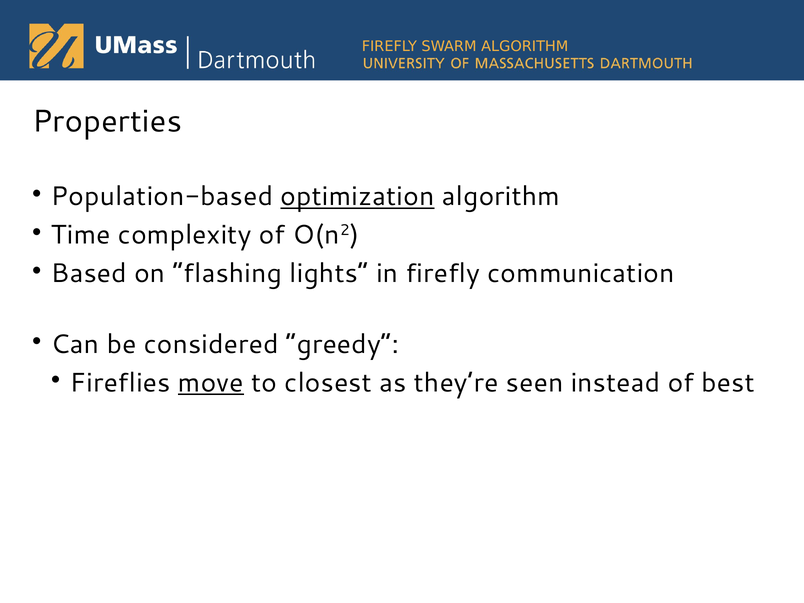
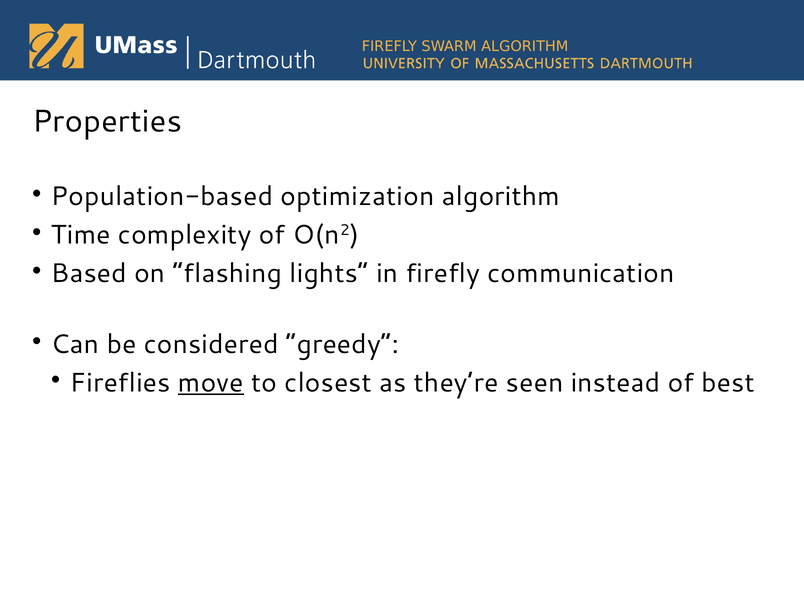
optimization underline: present -> none (357, 197)
